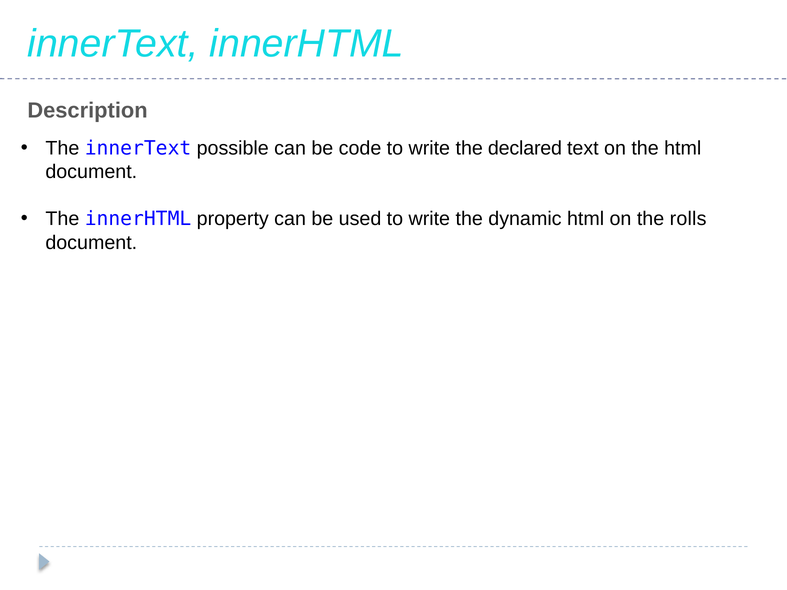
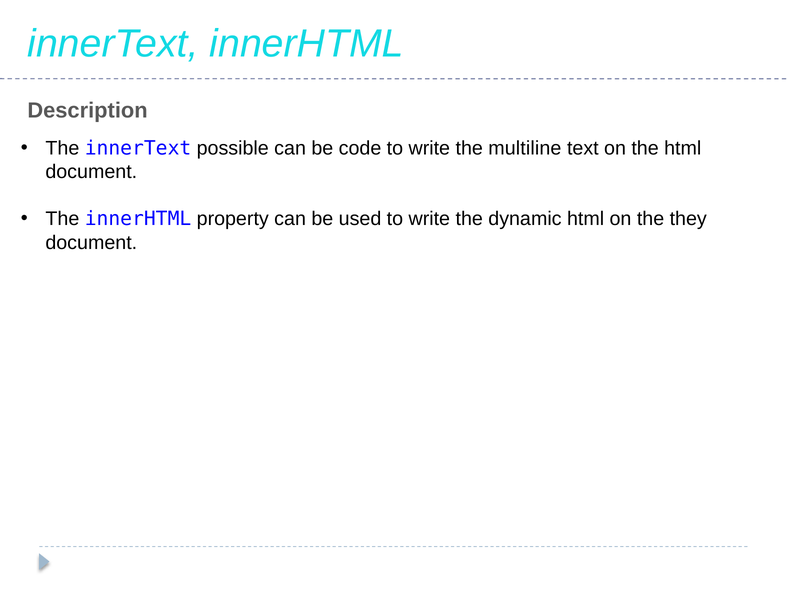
declared: declared -> multiline (525, 148)
rolls: rolls -> they (688, 219)
